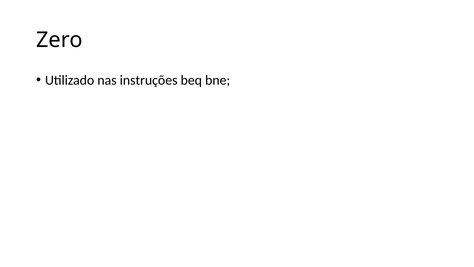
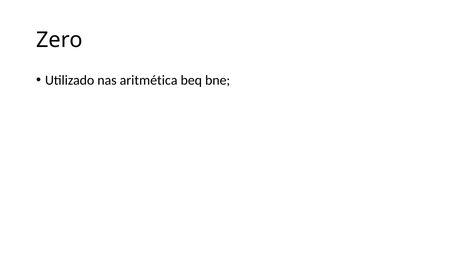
instruções: instruções -> aritmética (149, 80)
